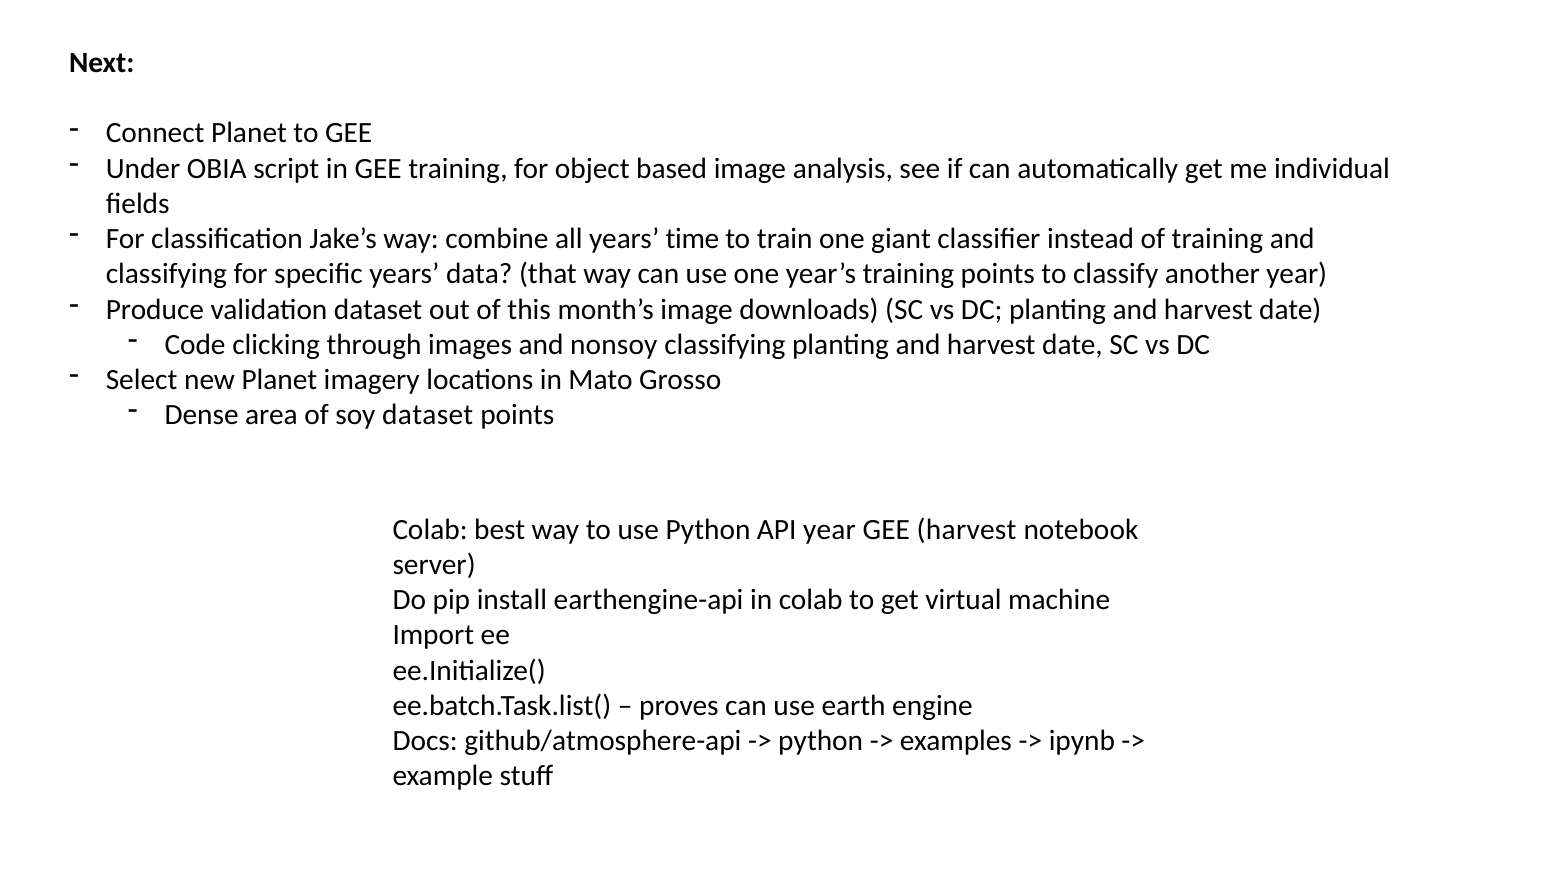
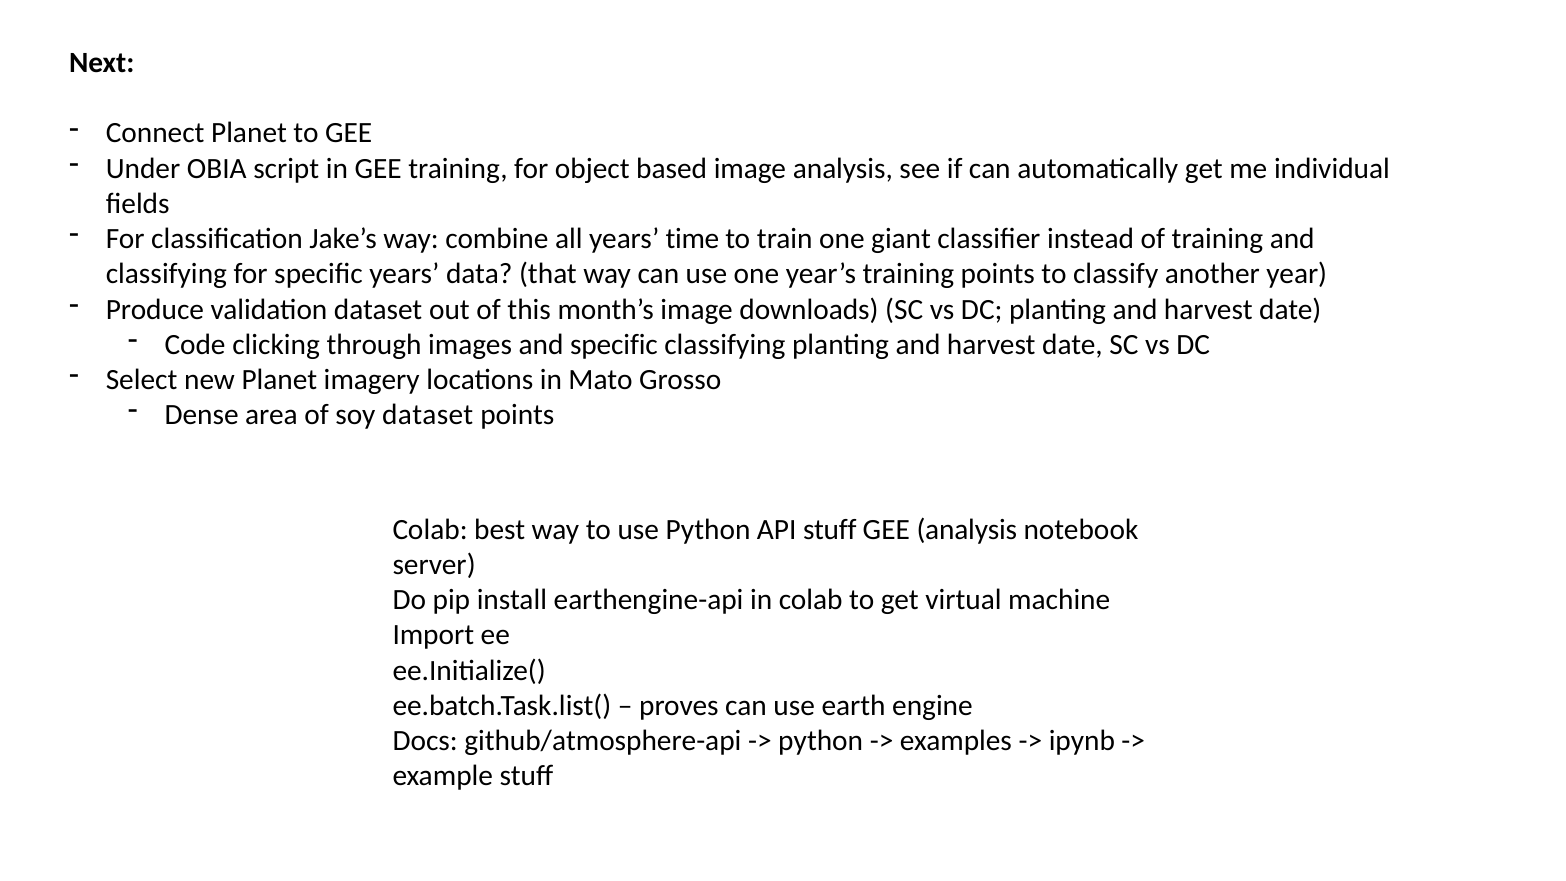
and nonsoy: nonsoy -> specific (614, 345)
API year: year -> stuff (830, 529)
GEE harvest: harvest -> analysis (967, 529)
